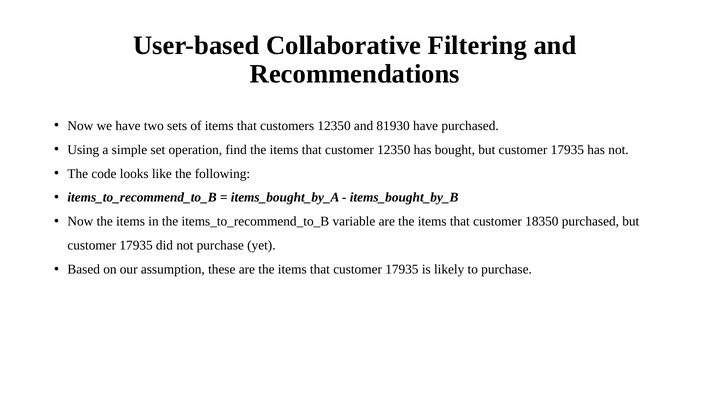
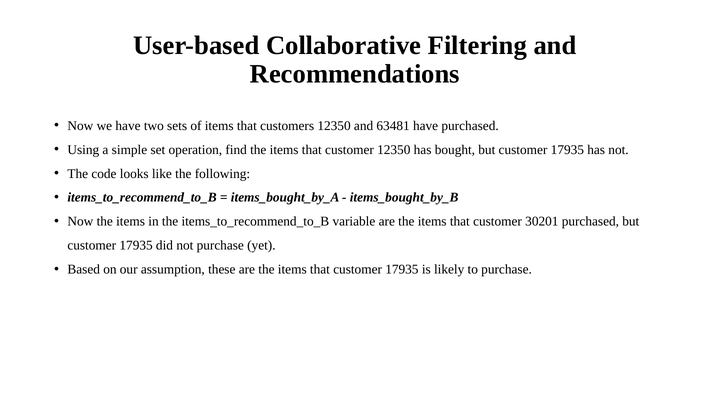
81930: 81930 -> 63481 (393, 126)
18350: 18350 -> 30201 (542, 222)
